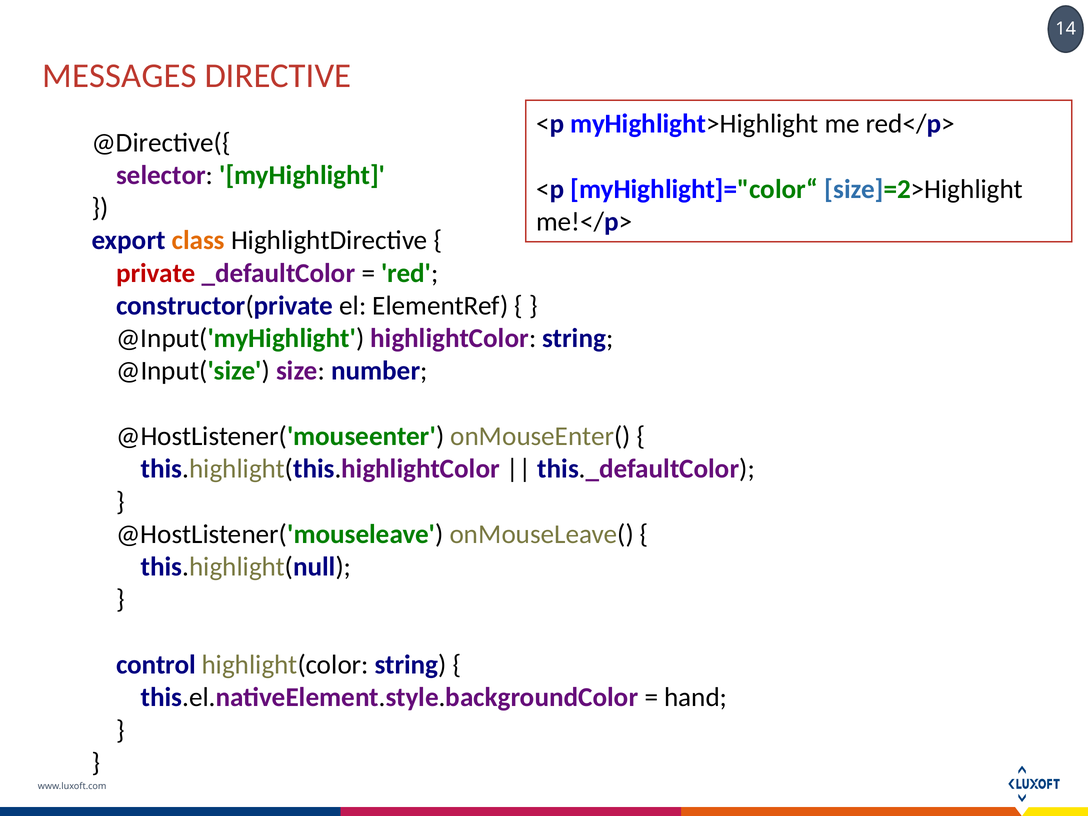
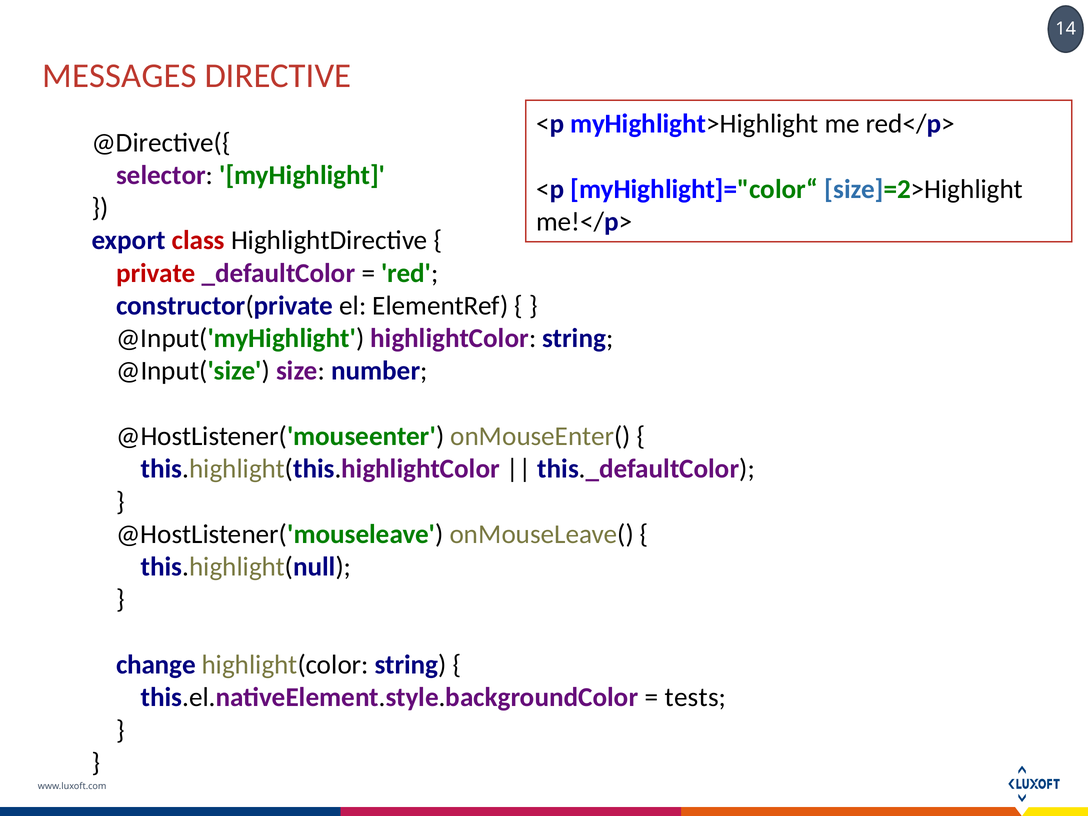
class colour: orange -> red (198, 240)
control: control -> change (156, 665)
hand: hand -> tests (695, 697)
